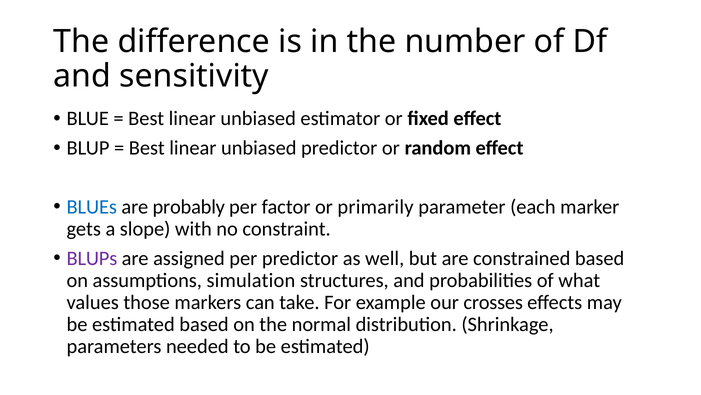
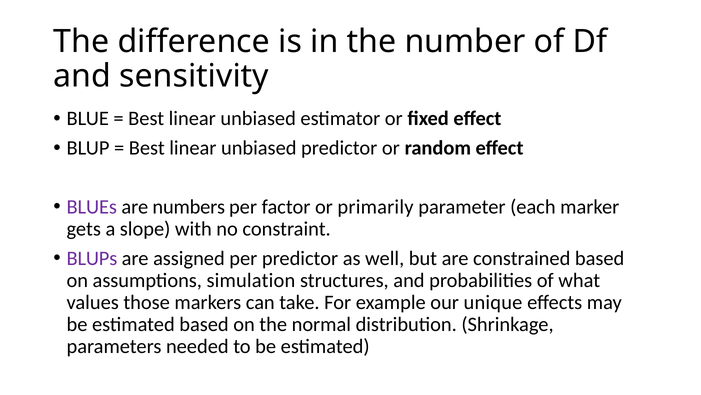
BLUEs colour: blue -> purple (92, 207)
probably: probably -> numbers (189, 207)
crosses: crosses -> unique (493, 302)
